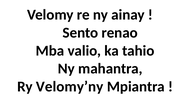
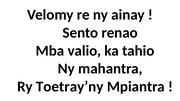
Velomy’ny: Velomy’ny -> Toetray’ny (70, 87)
